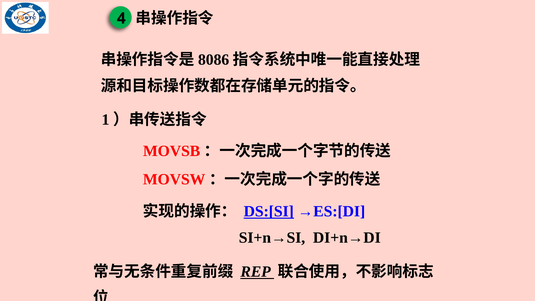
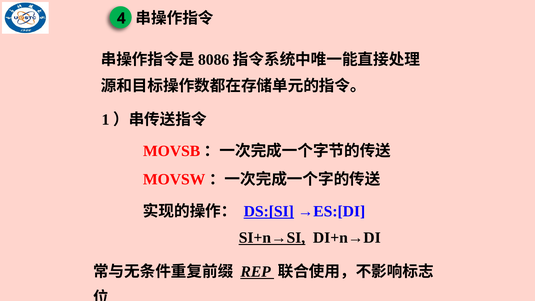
SI+n→SI underline: none -> present (272, 238)
